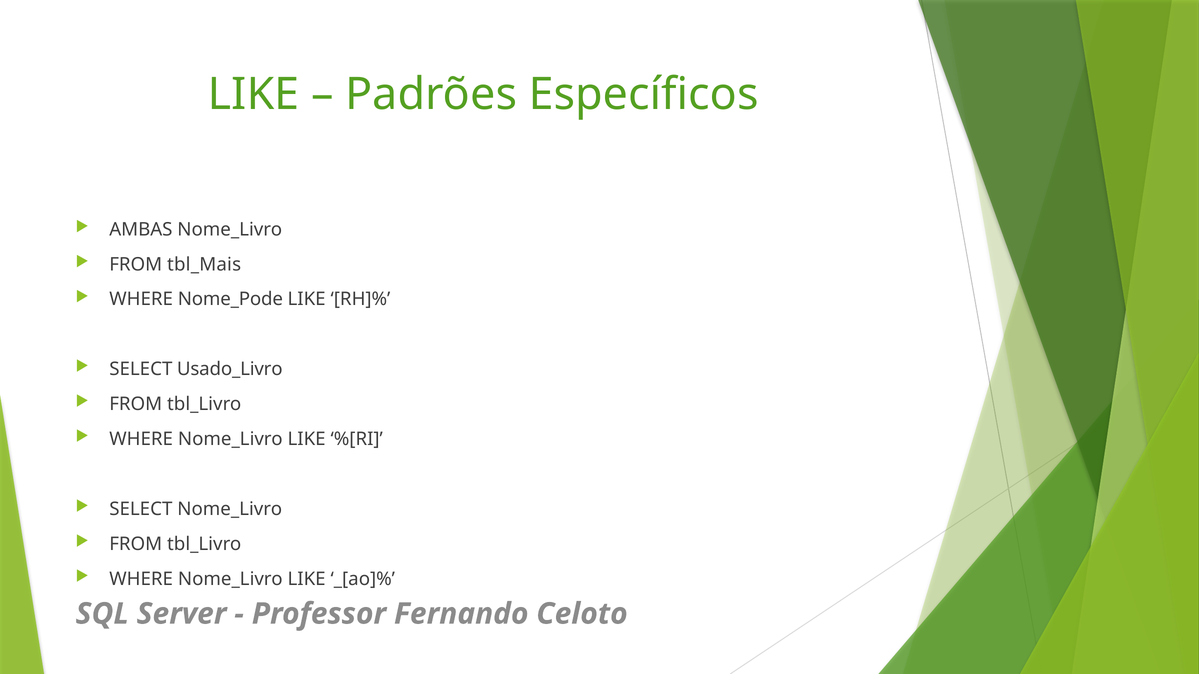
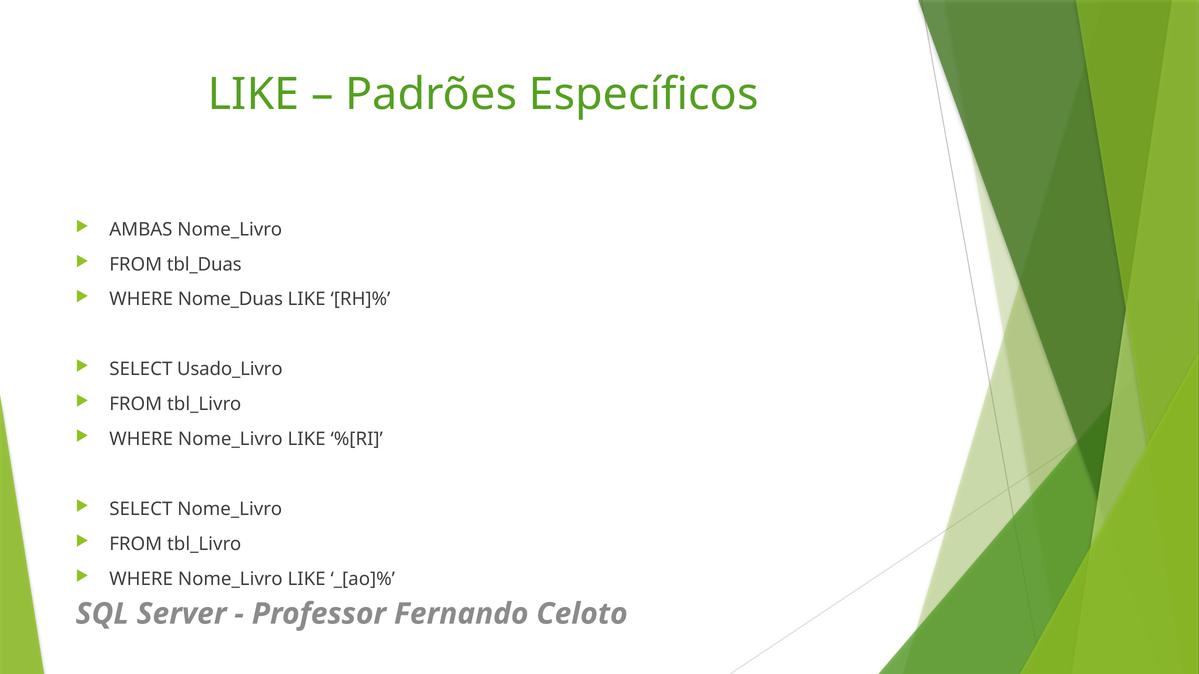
tbl_Mais: tbl_Mais -> tbl_Duas (204, 265)
Nome_Pode: Nome_Pode -> Nome_Duas (230, 299)
